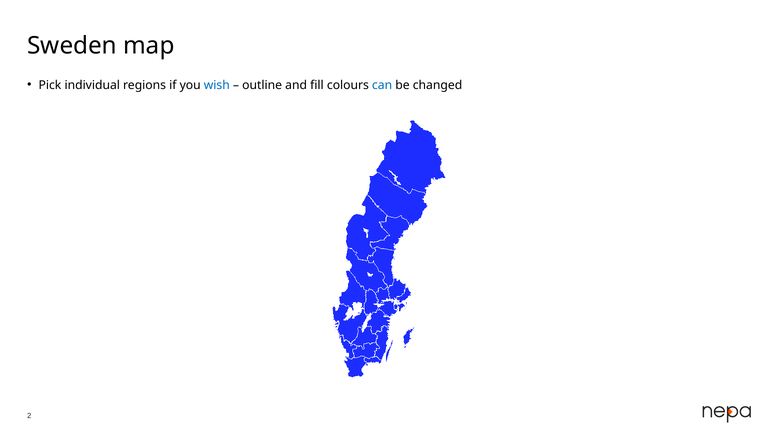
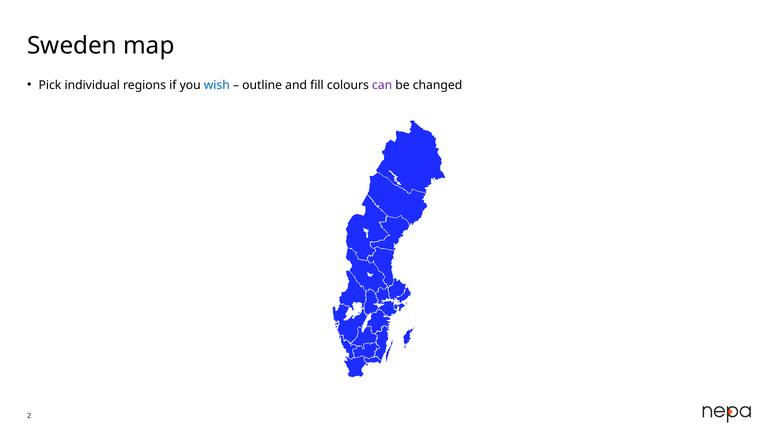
can colour: blue -> purple (382, 85)
